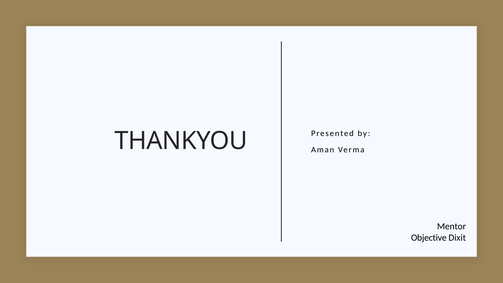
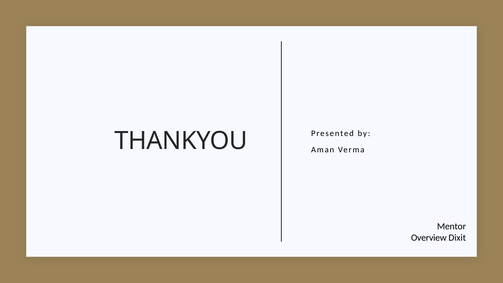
Objective: Objective -> Overview (429, 238)
